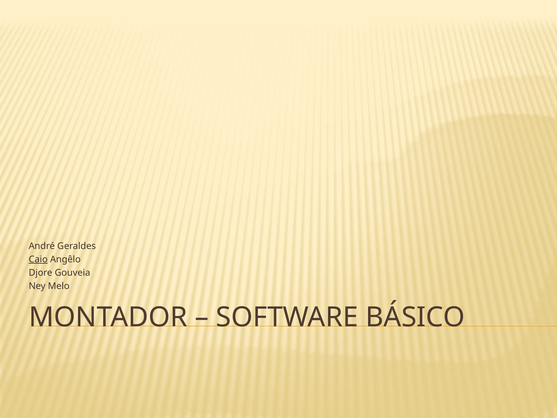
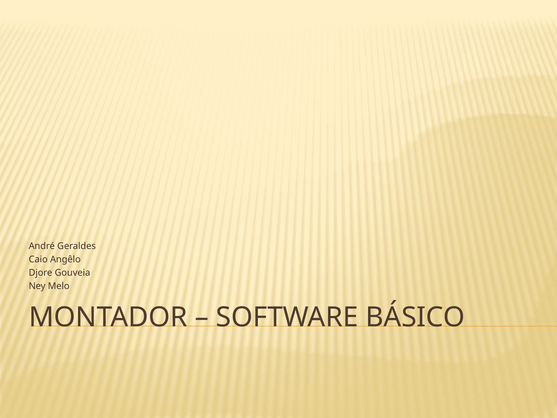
Caio underline: present -> none (38, 259)
